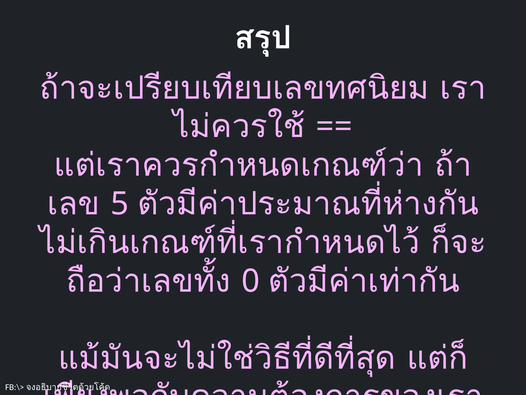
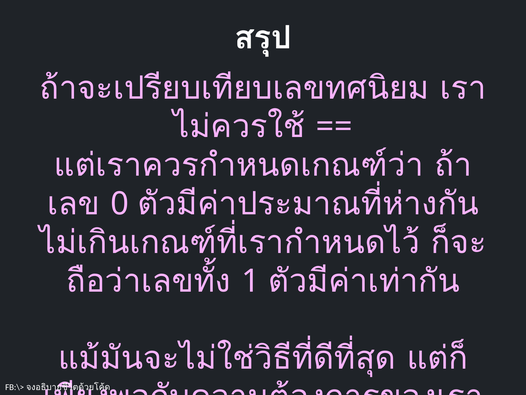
5: 5 -> 0 (120, 204)
0: 0 -> 1 (251, 281)
